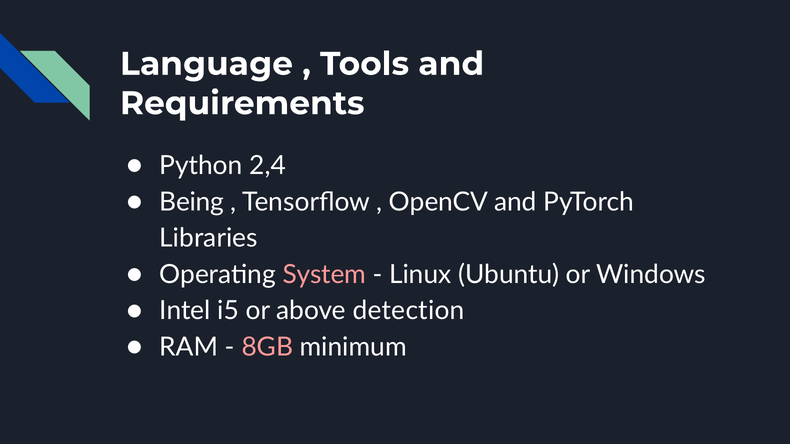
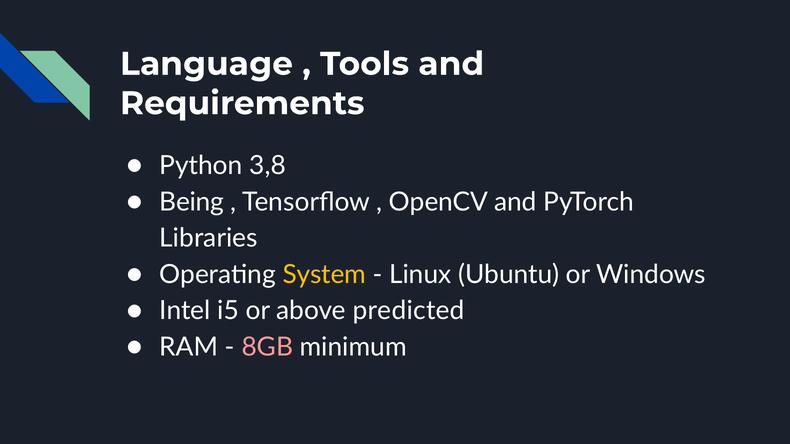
2,4: 2,4 -> 3,8 (268, 166)
System colour: pink -> yellow (324, 275)
detection: detection -> predicted (409, 311)
